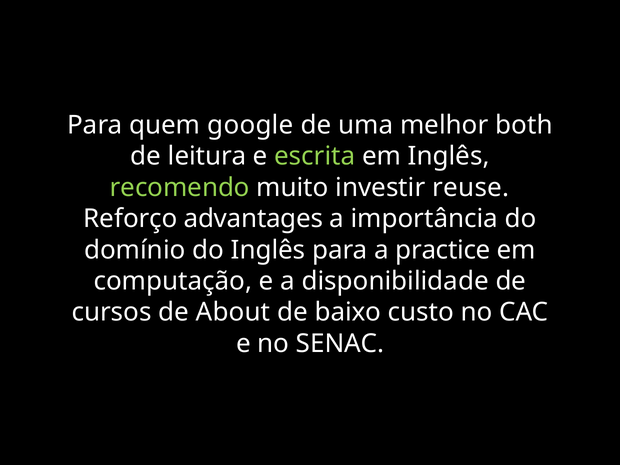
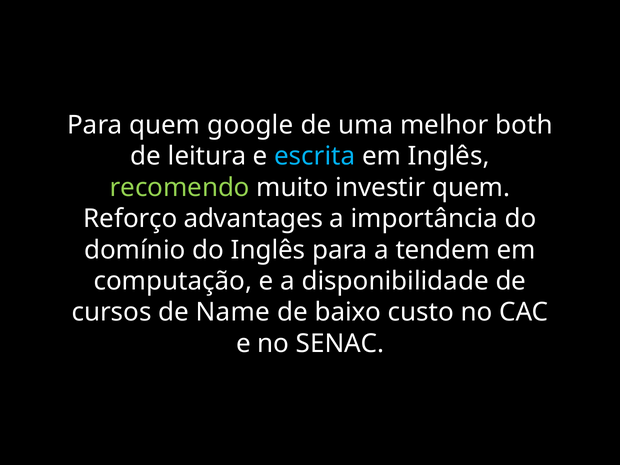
escrita colour: light green -> light blue (315, 156)
investir reuse: reuse -> quem (471, 187)
practice: practice -> tendem (443, 250)
About: About -> Name (233, 312)
